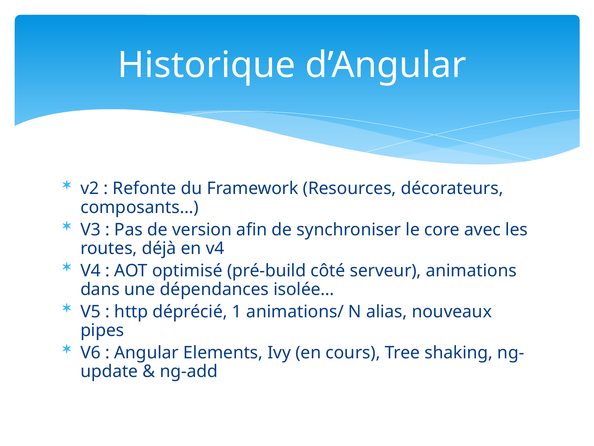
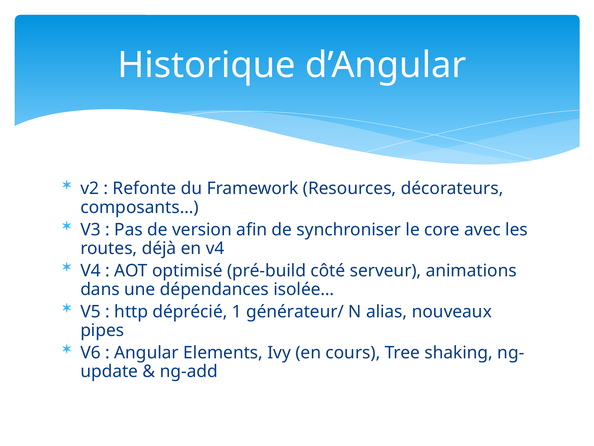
animations/: animations/ -> générateur/ (295, 311)
